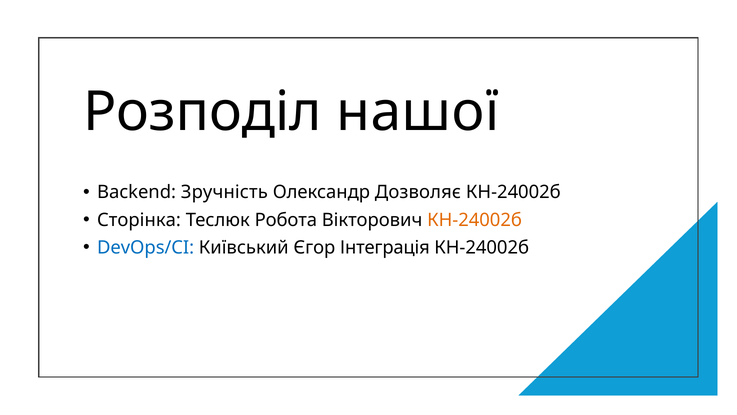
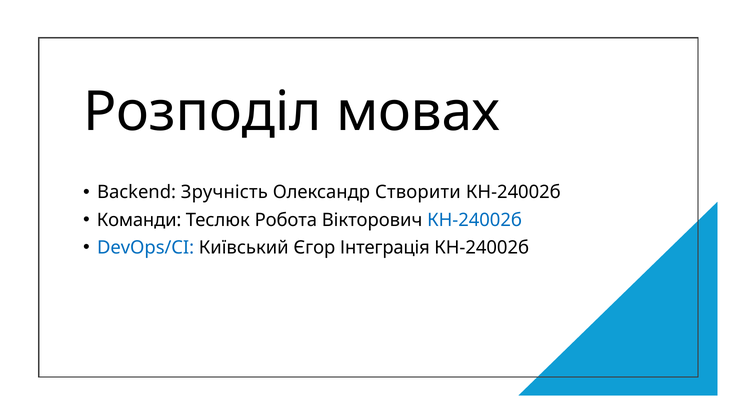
нашої: нашої -> мовах (418, 112)
Дозволяє: Дозволяє -> Створити (418, 192)
Сторінка: Сторінка -> Команди (139, 220)
КН-24002б colour: orange -> blue (475, 220)
